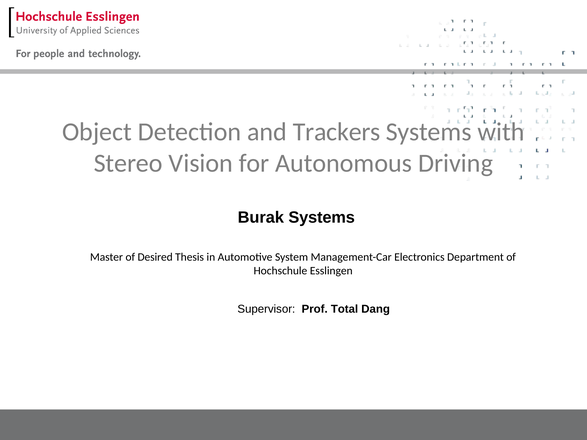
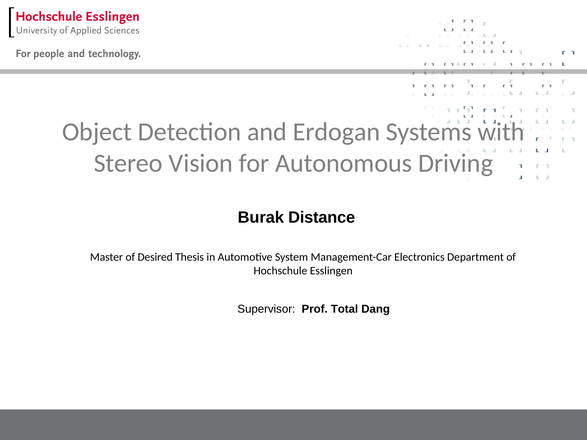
Trackers: Trackers -> Erdogan (337, 132)
Burak Systems: Systems -> Distance (322, 218)
